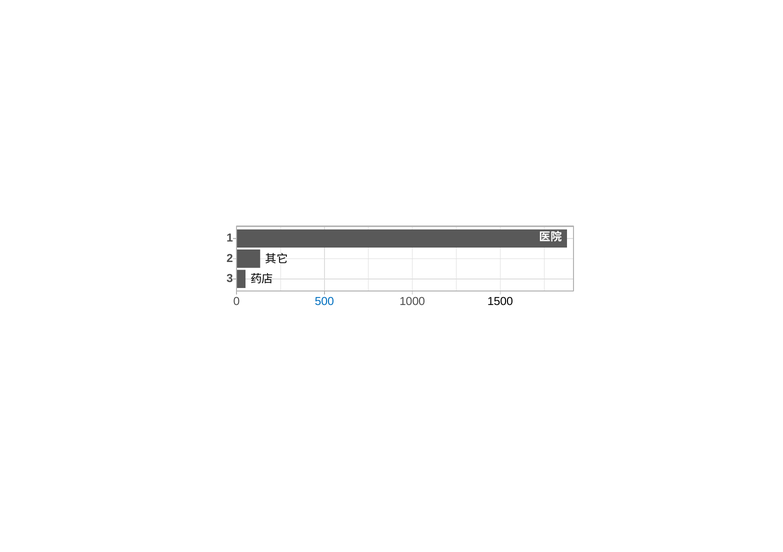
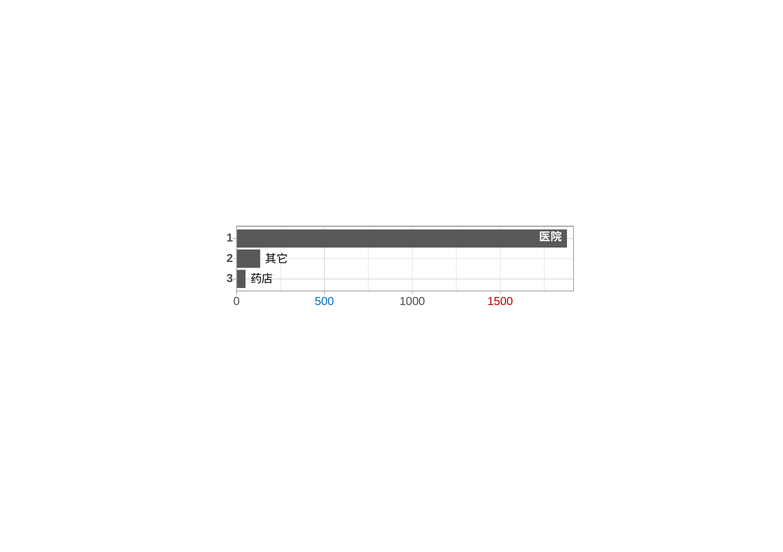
1500 colour: black -> red (500, 301)
